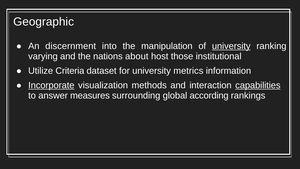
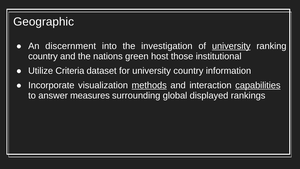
manipulation: manipulation -> investigation (167, 46)
varying: varying -> country (43, 56)
about: about -> green (137, 56)
university metrics: metrics -> country (188, 71)
Incorporate underline: present -> none (51, 85)
methods underline: none -> present (149, 85)
according: according -> displayed (209, 95)
